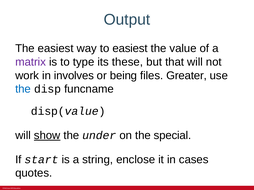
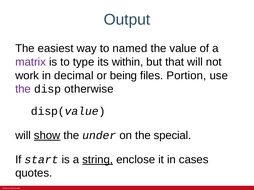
to easiest: easiest -> named (130, 49)
these: these -> within (128, 62)
involves: involves -> decimal (74, 76)
Greater: Greater -> Portion (186, 76)
the colour: blue -> purple (23, 89)
funcname: funcname -> otherwise (89, 89)
string underline: none -> present (98, 160)
